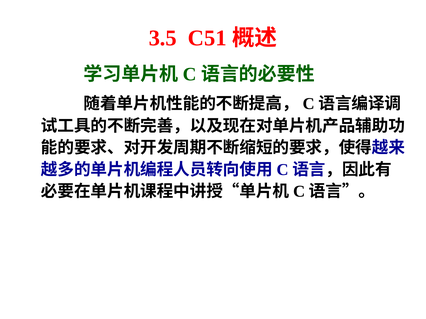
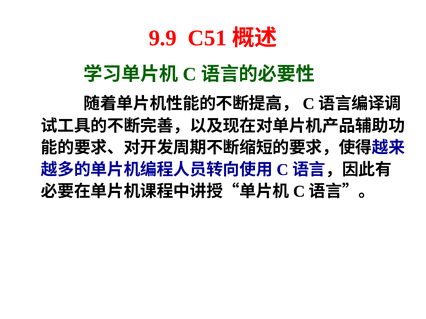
3.5: 3.5 -> 9.9 (163, 38)
